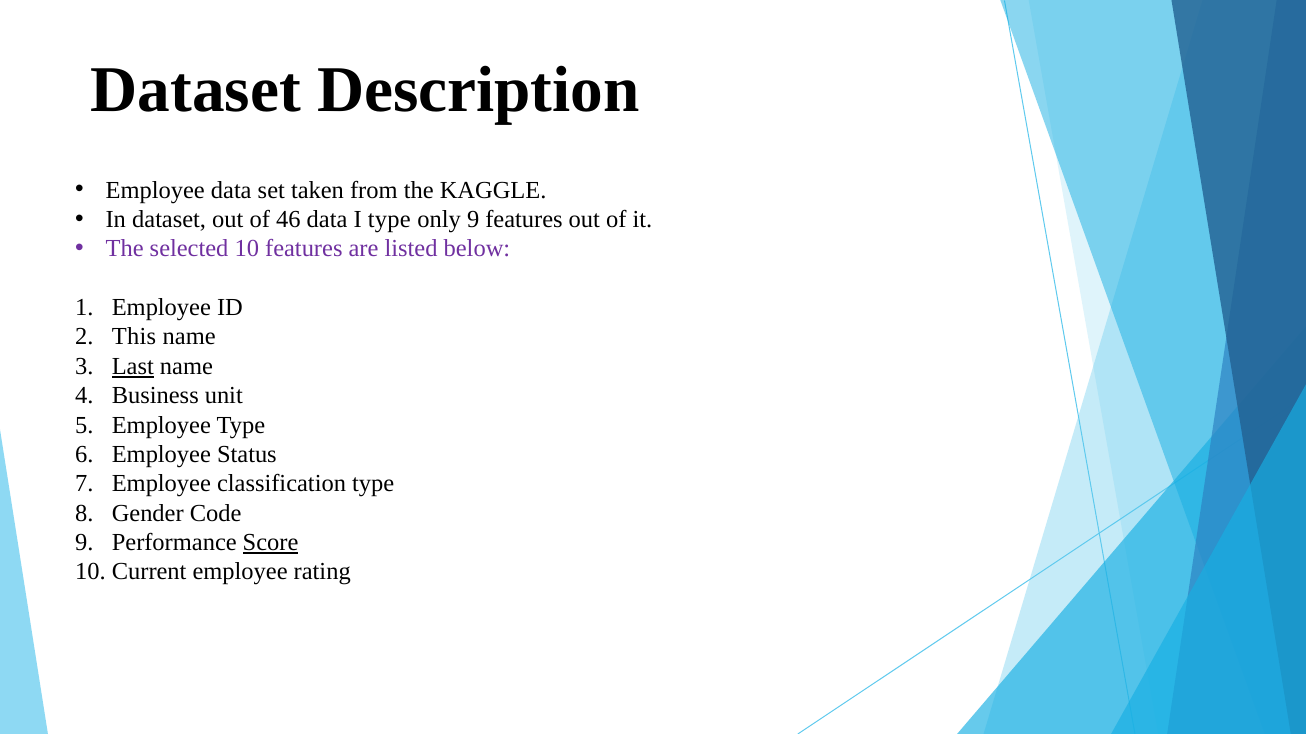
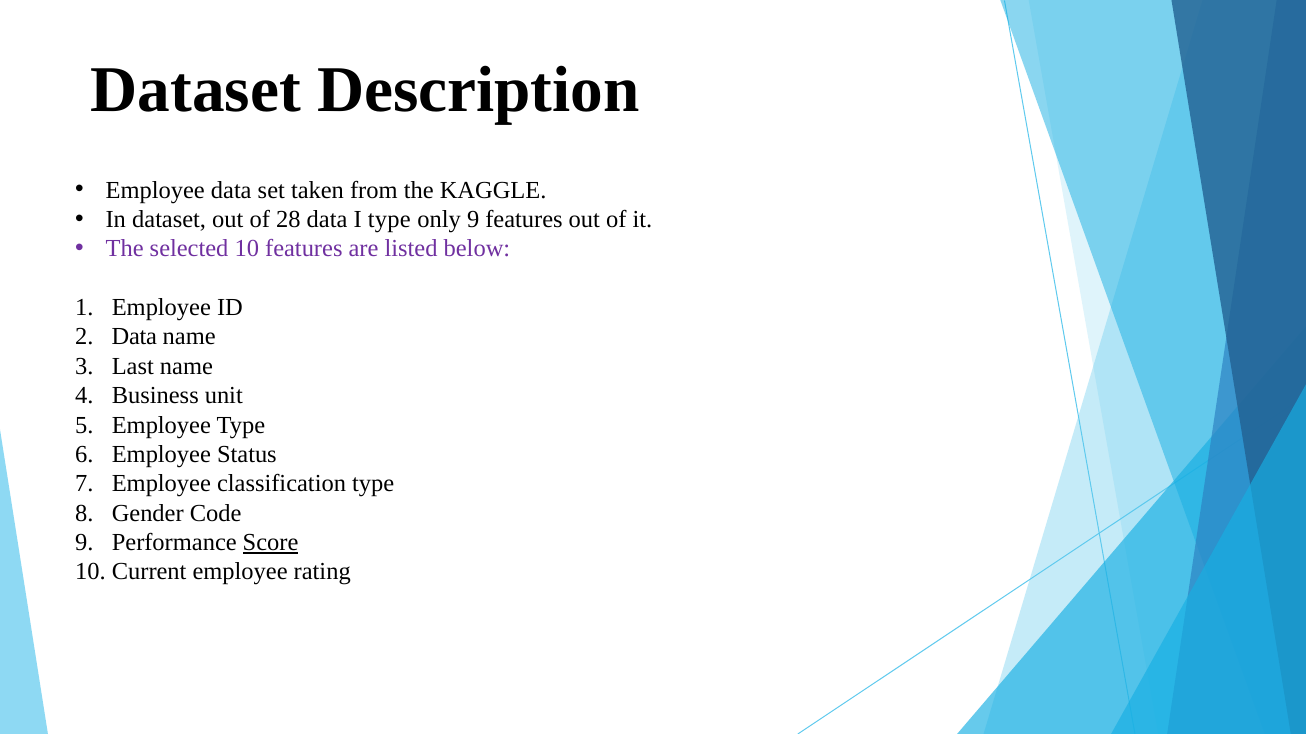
46: 46 -> 28 (288, 220)
This: This -> Data (134, 337)
Last underline: present -> none (133, 367)
